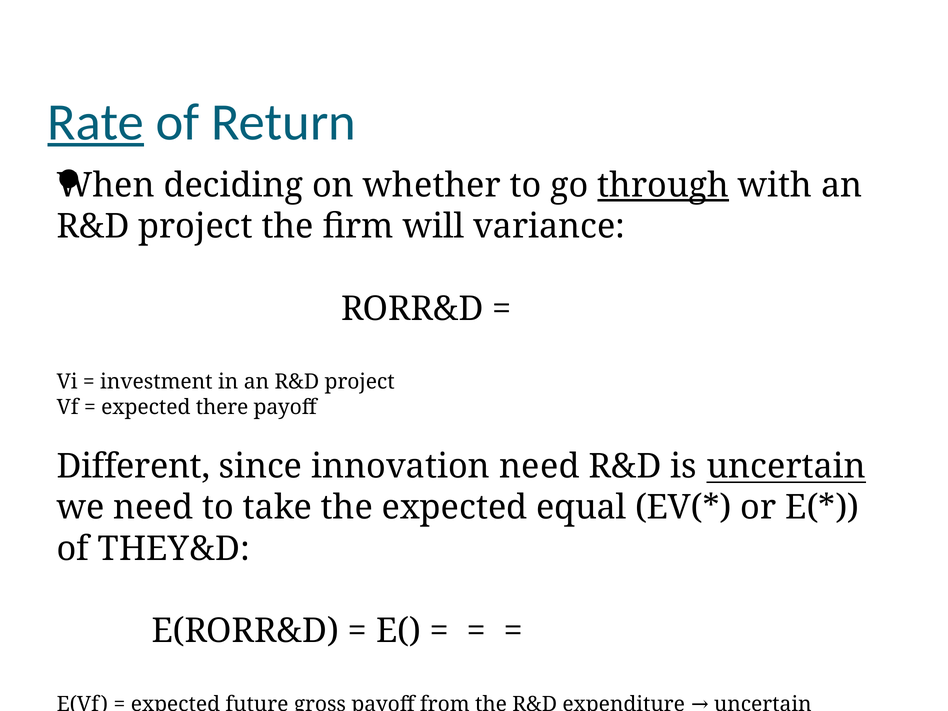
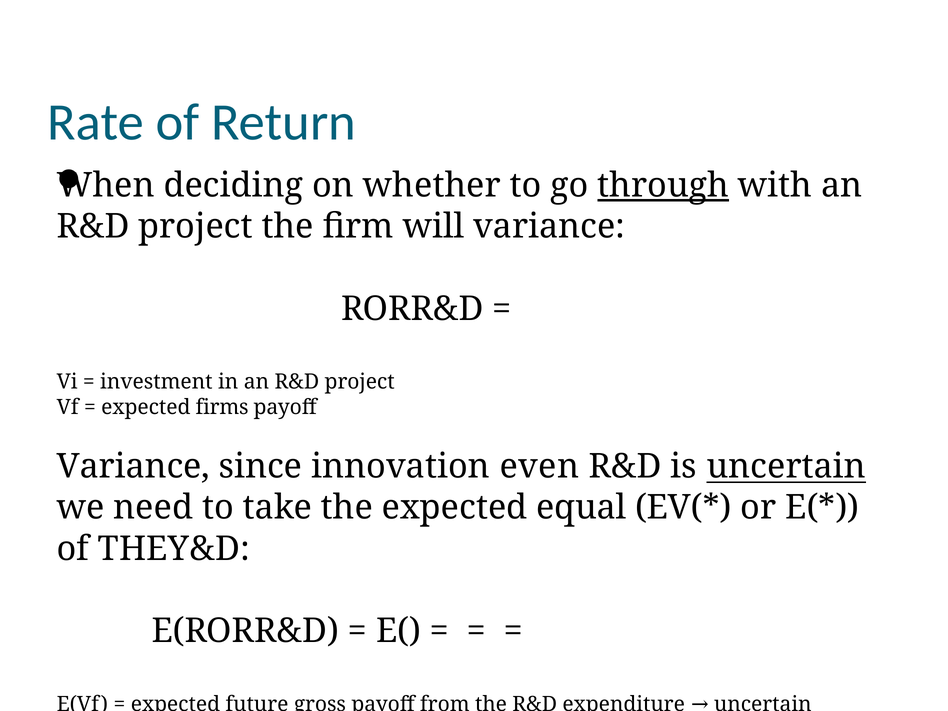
Rate underline: present -> none (96, 122)
there: there -> firms (222, 407)
Different: Different -> Variance (133, 467)
innovation need: need -> even (539, 467)
